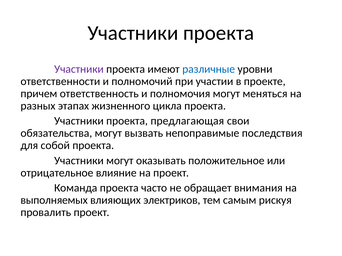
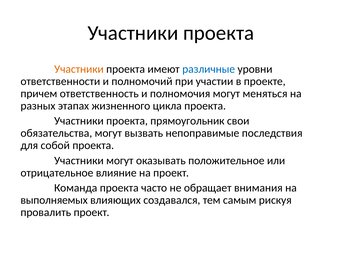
Участники colour: purple -> orange (79, 69)
предлагающая: предлагающая -> прямоугольник (187, 121)
электриков: электриков -> создавался (172, 200)
